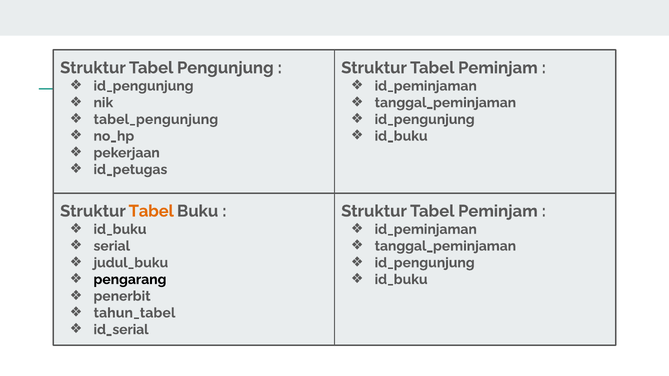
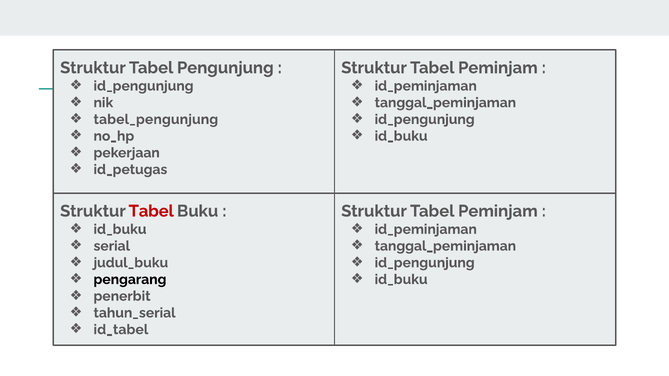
Tabel colour: orange -> red (151, 211)
tahun_tabel: tahun_tabel -> tahun_serial (135, 313)
id_serial: id_serial -> id_tabel (121, 330)
